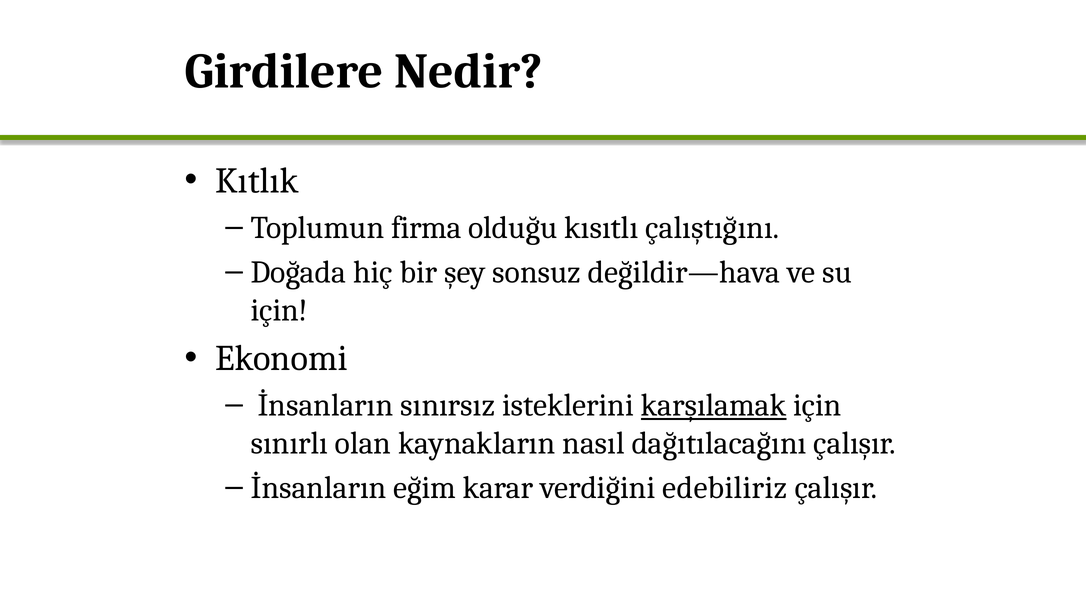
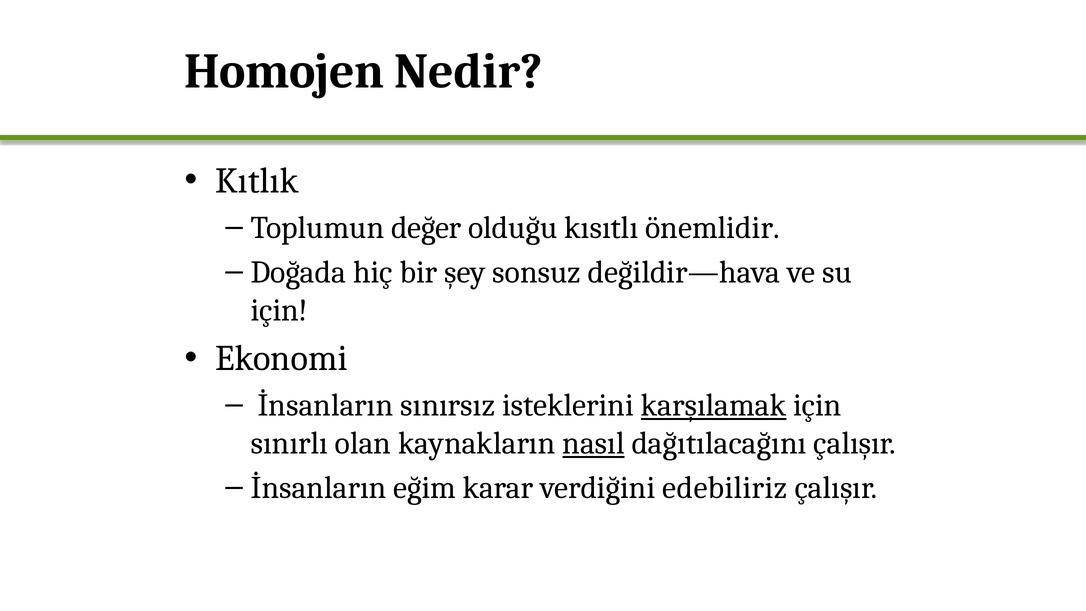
Girdilere: Girdilere -> Homojen (284, 71)
firma: firma -> değer (426, 228)
çalıştığını: çalıştığını -> önemlidir (712, 228)
nasıl underline: none -> present (594, 443)
